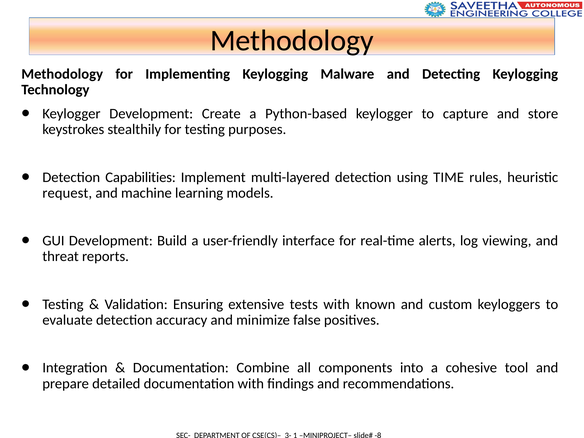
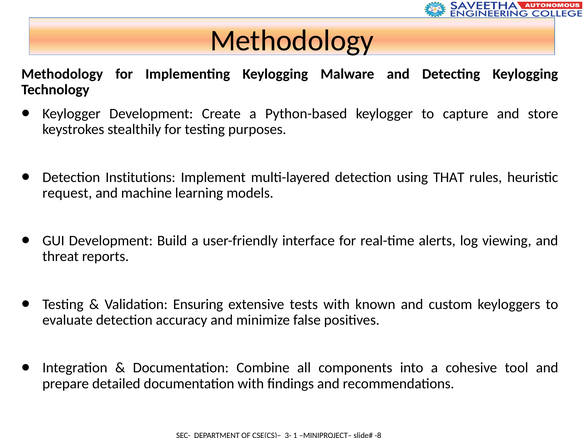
Capabilities: Capabilities -> Institutions (140, 177)
TIME: TIME -> THAT (449, 177)
